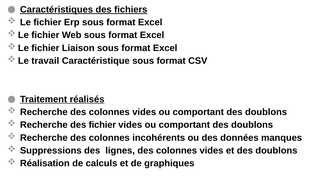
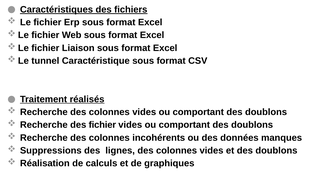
travail: travail -> tunnel (45, 61)
